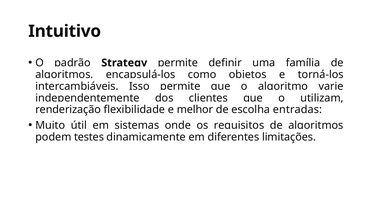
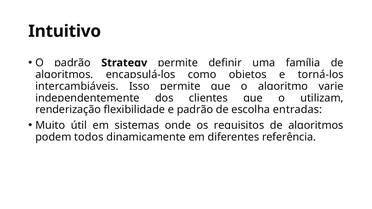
e melhor: melhor -> padrão (195, 110)
testes: testes -> todos (89, 137)
limitações: limitações -> referência (289, 137)
